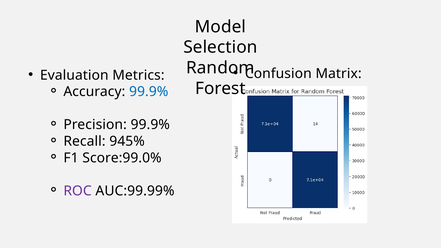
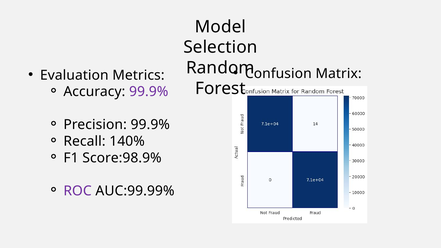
99.9% colour: blue -> purple (149, 92)
945%: 945% -> 140% (127, 141)
Score:99.0%: Score:99.0% -> Score:98.9% (122, 158)
